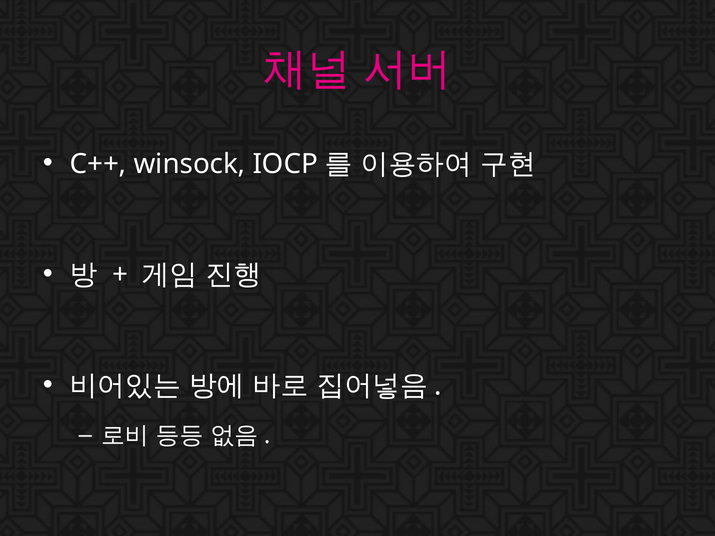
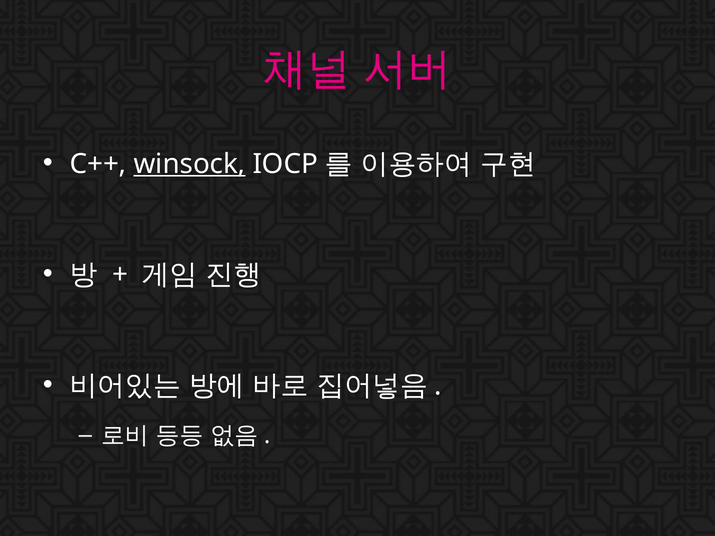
winsock underline: none -> present (189, 164)
